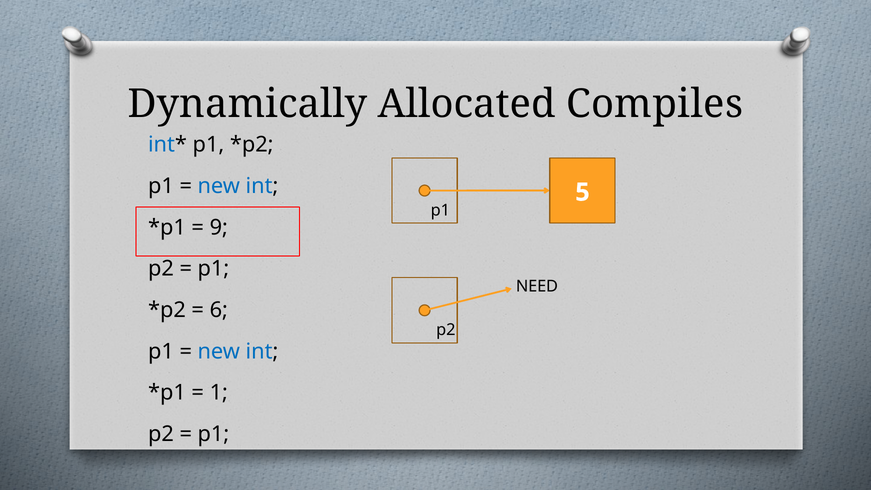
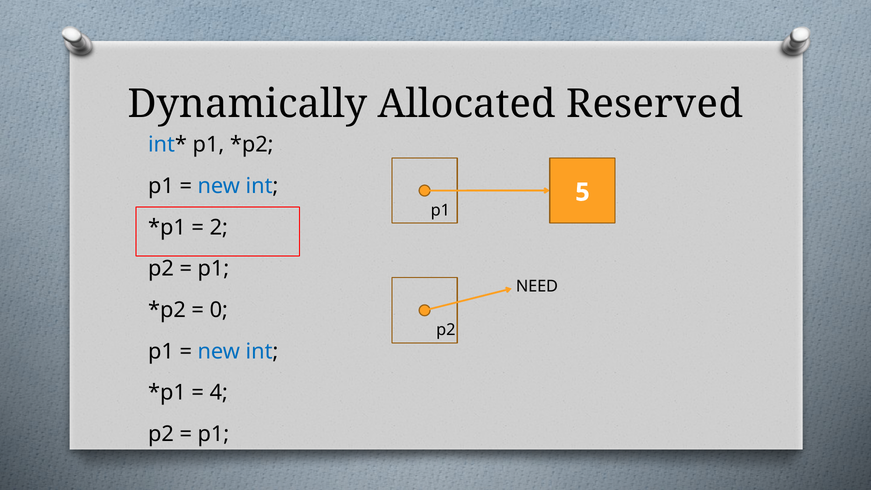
Compiles: Compiles -> Reserved (655, 104)
9: 9 -> 2 (219, 227)
6: 6 -> 0 (219, 310)
1: 1 -> 4 (219, 393)
